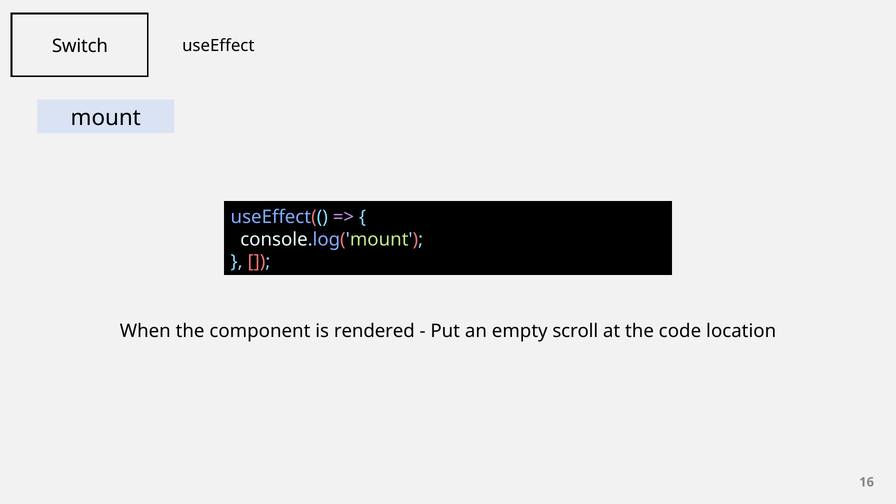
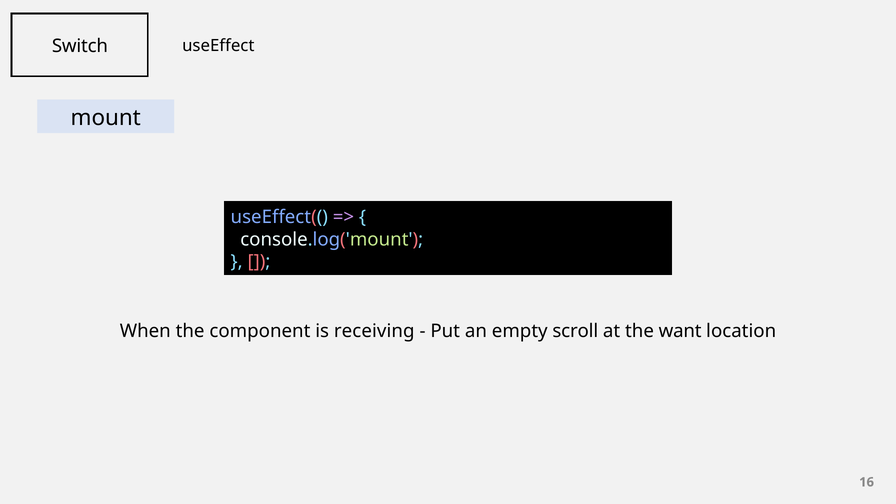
rendered: rendered -> receiving (374, 331)
code: code -> want (680, 331)
